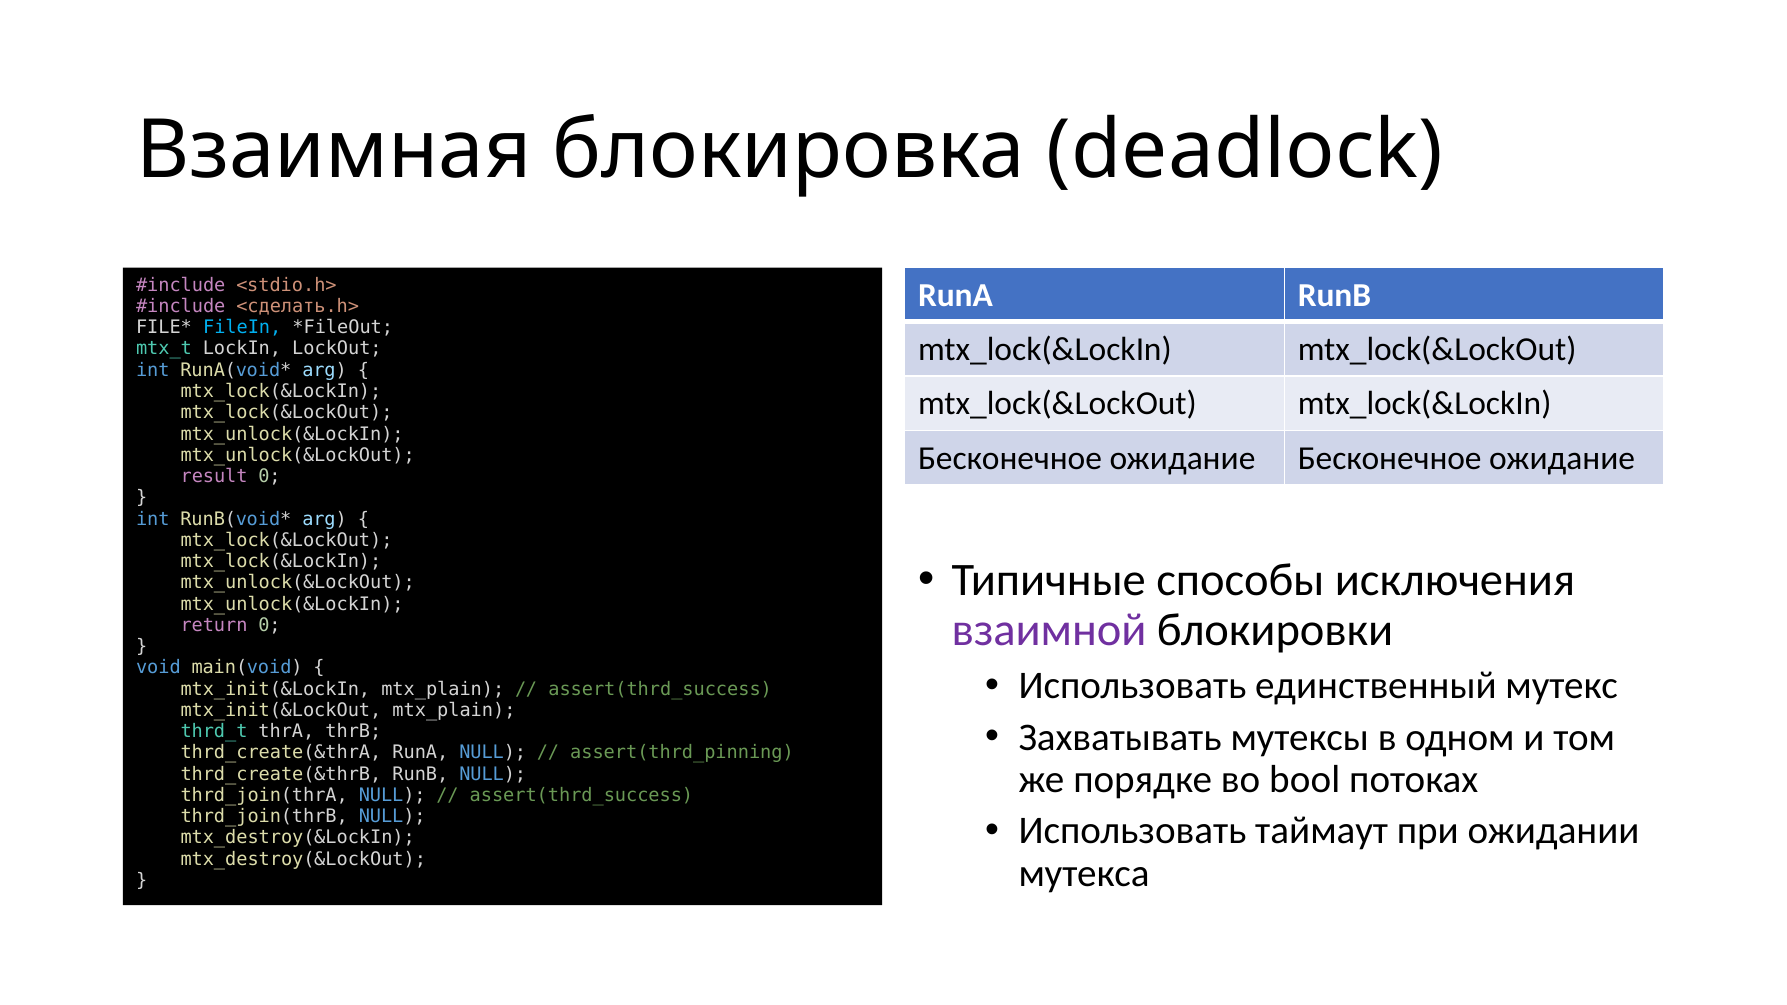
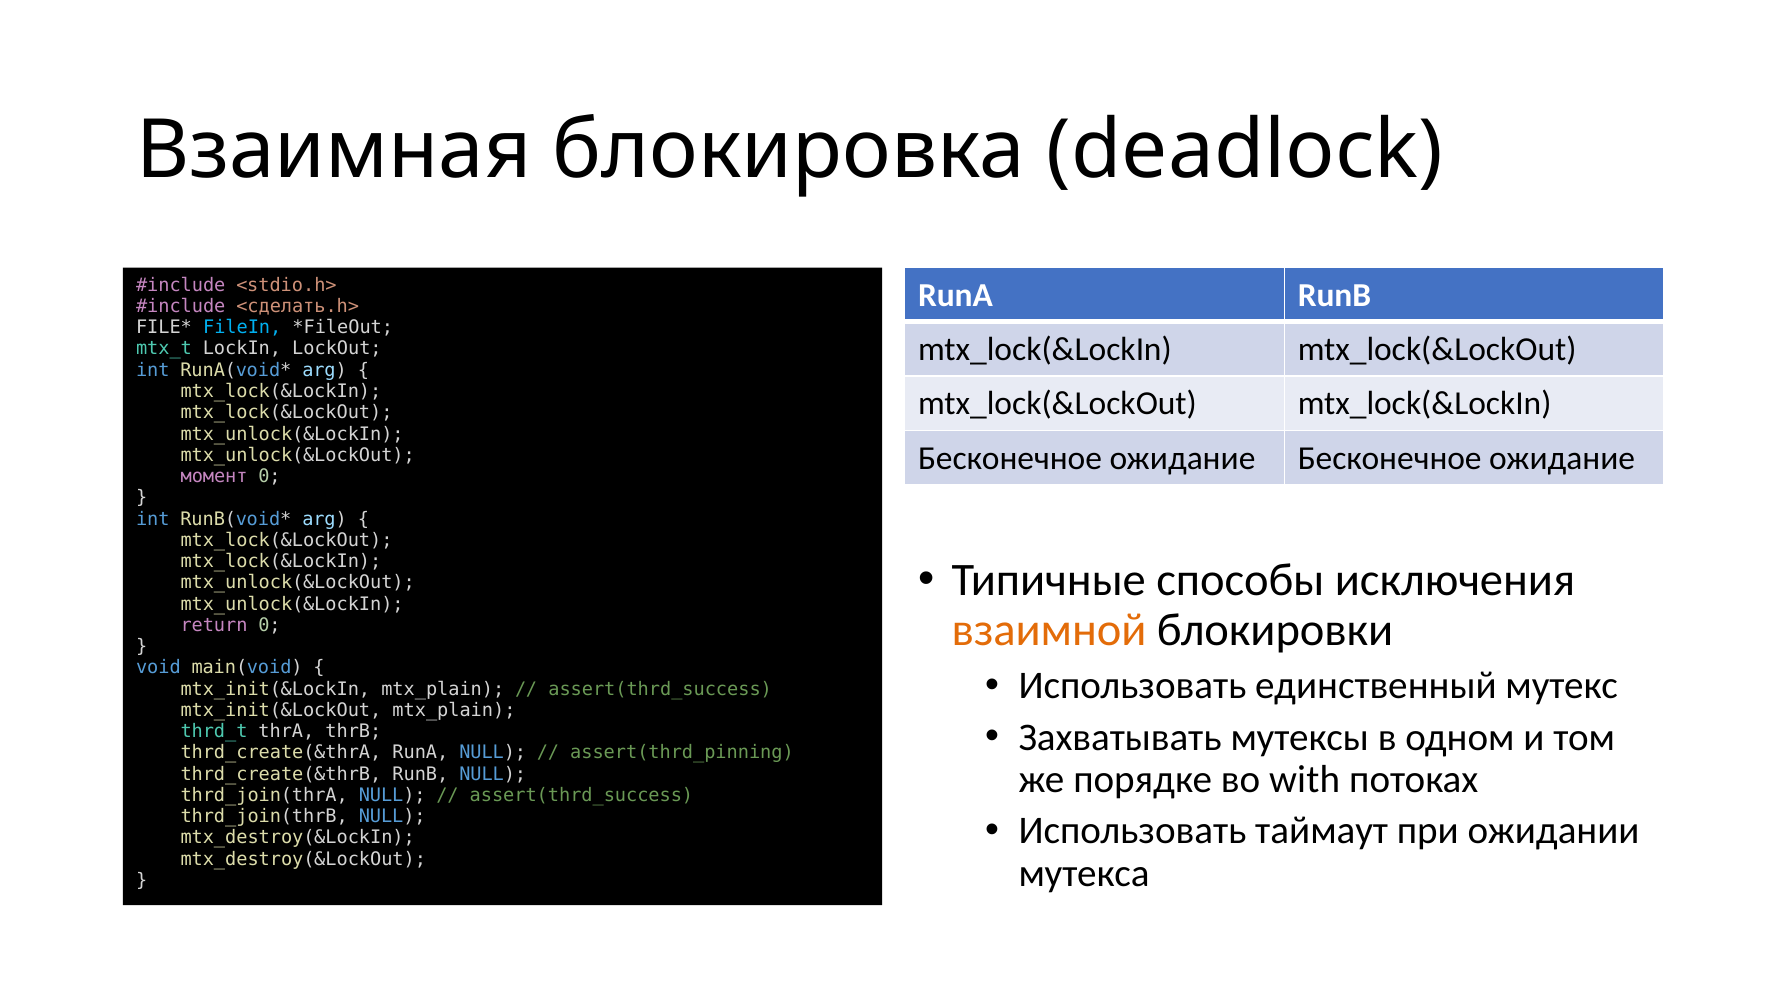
result: result -> момент (214, 476)
взаимной colour: purple -> orange (1049, 630)
bool: bool -> with (1305, 780)
